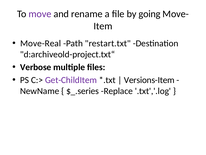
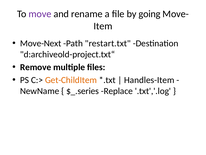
Move-Real: Move-Real -> Move-Next (41, 43)
Verbose: Verbose -> Remove (36, 67)
Get-ChildItem colour: purple -> orange (71, 80)
Versions-Item: Versions-Item -> Handles-Item (149, 80)
